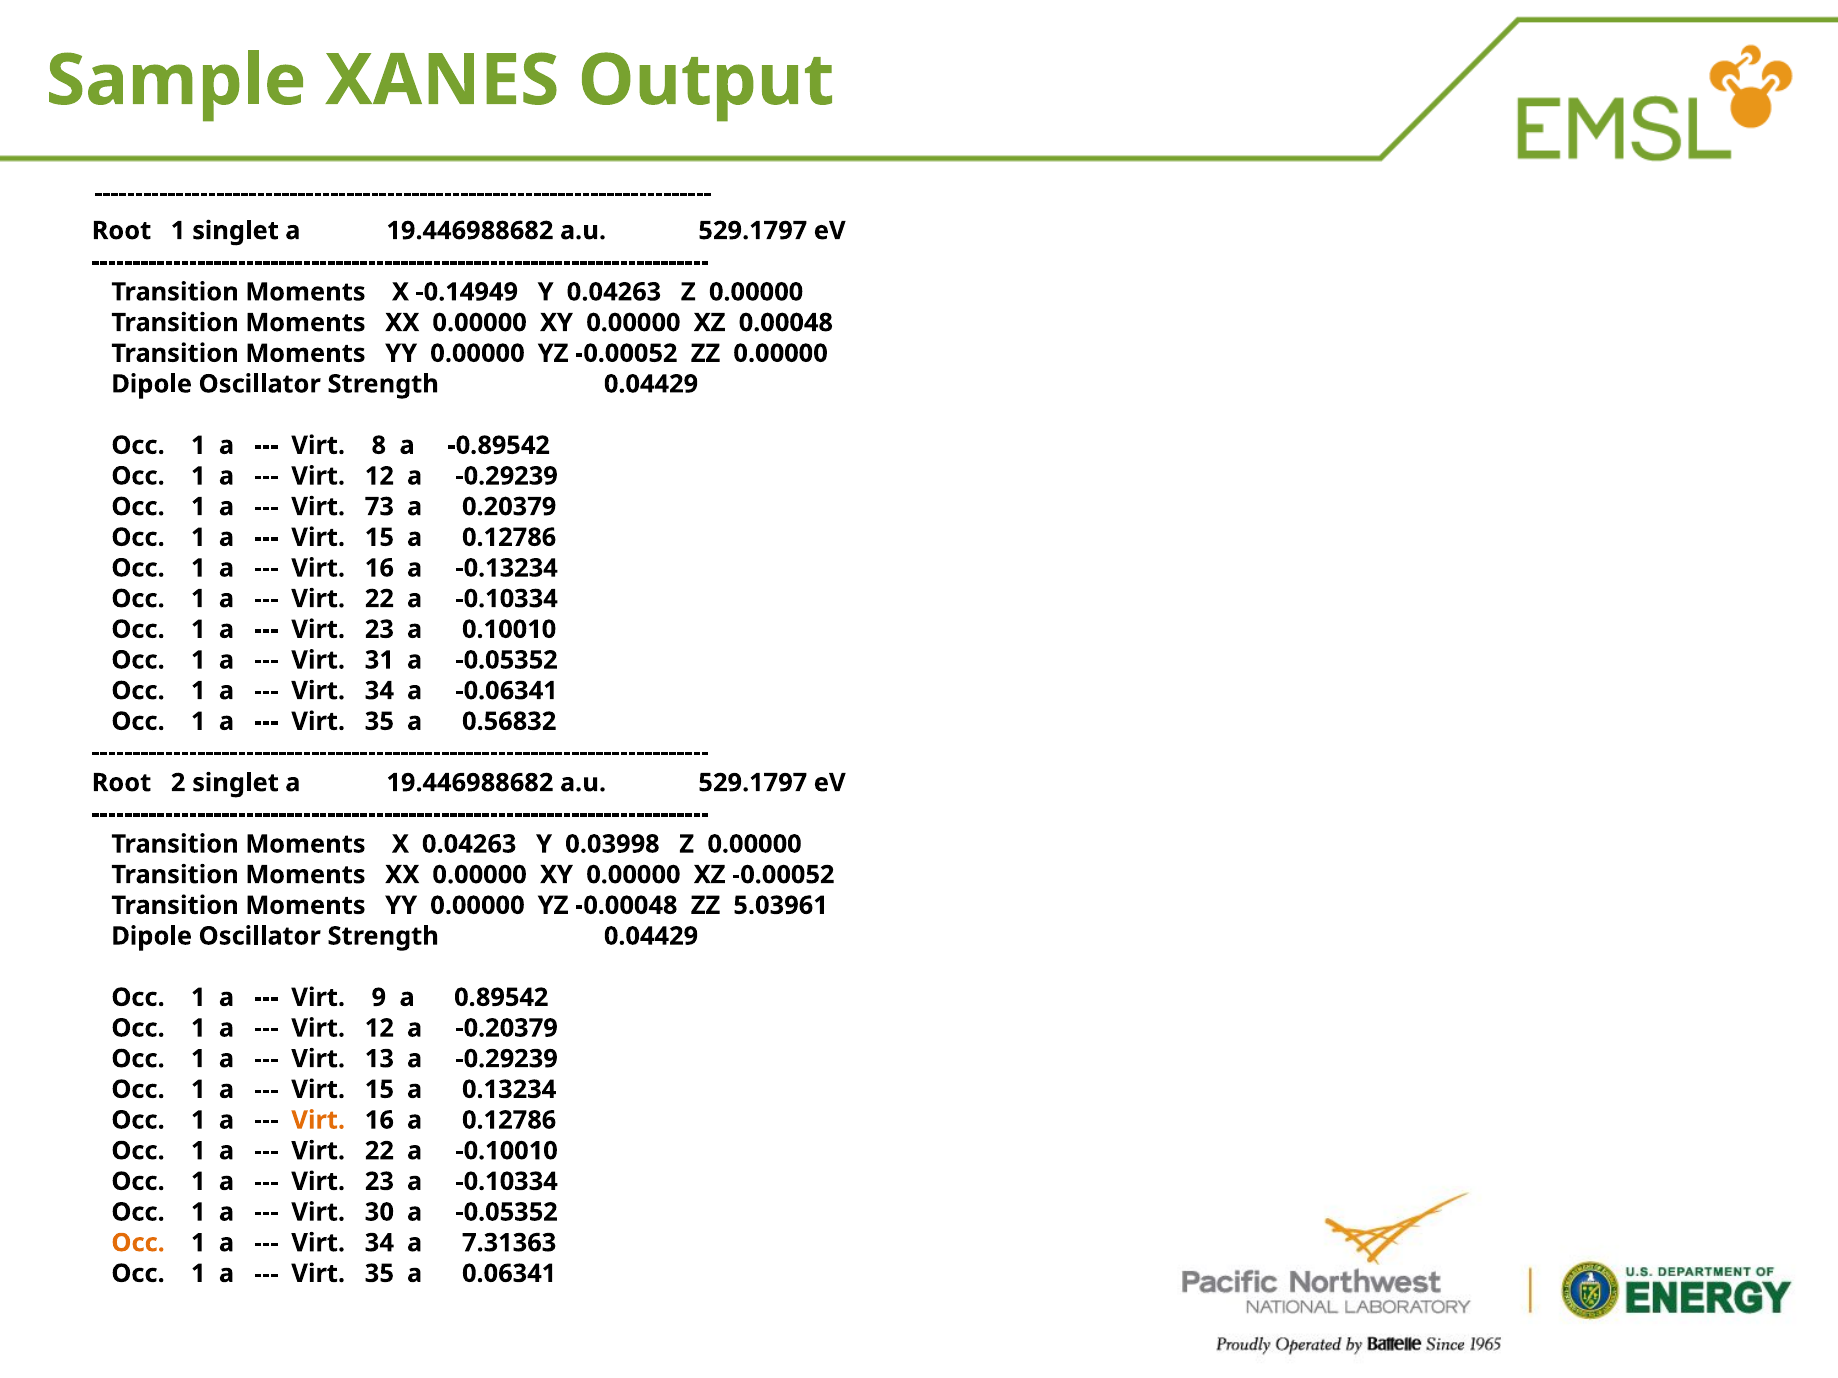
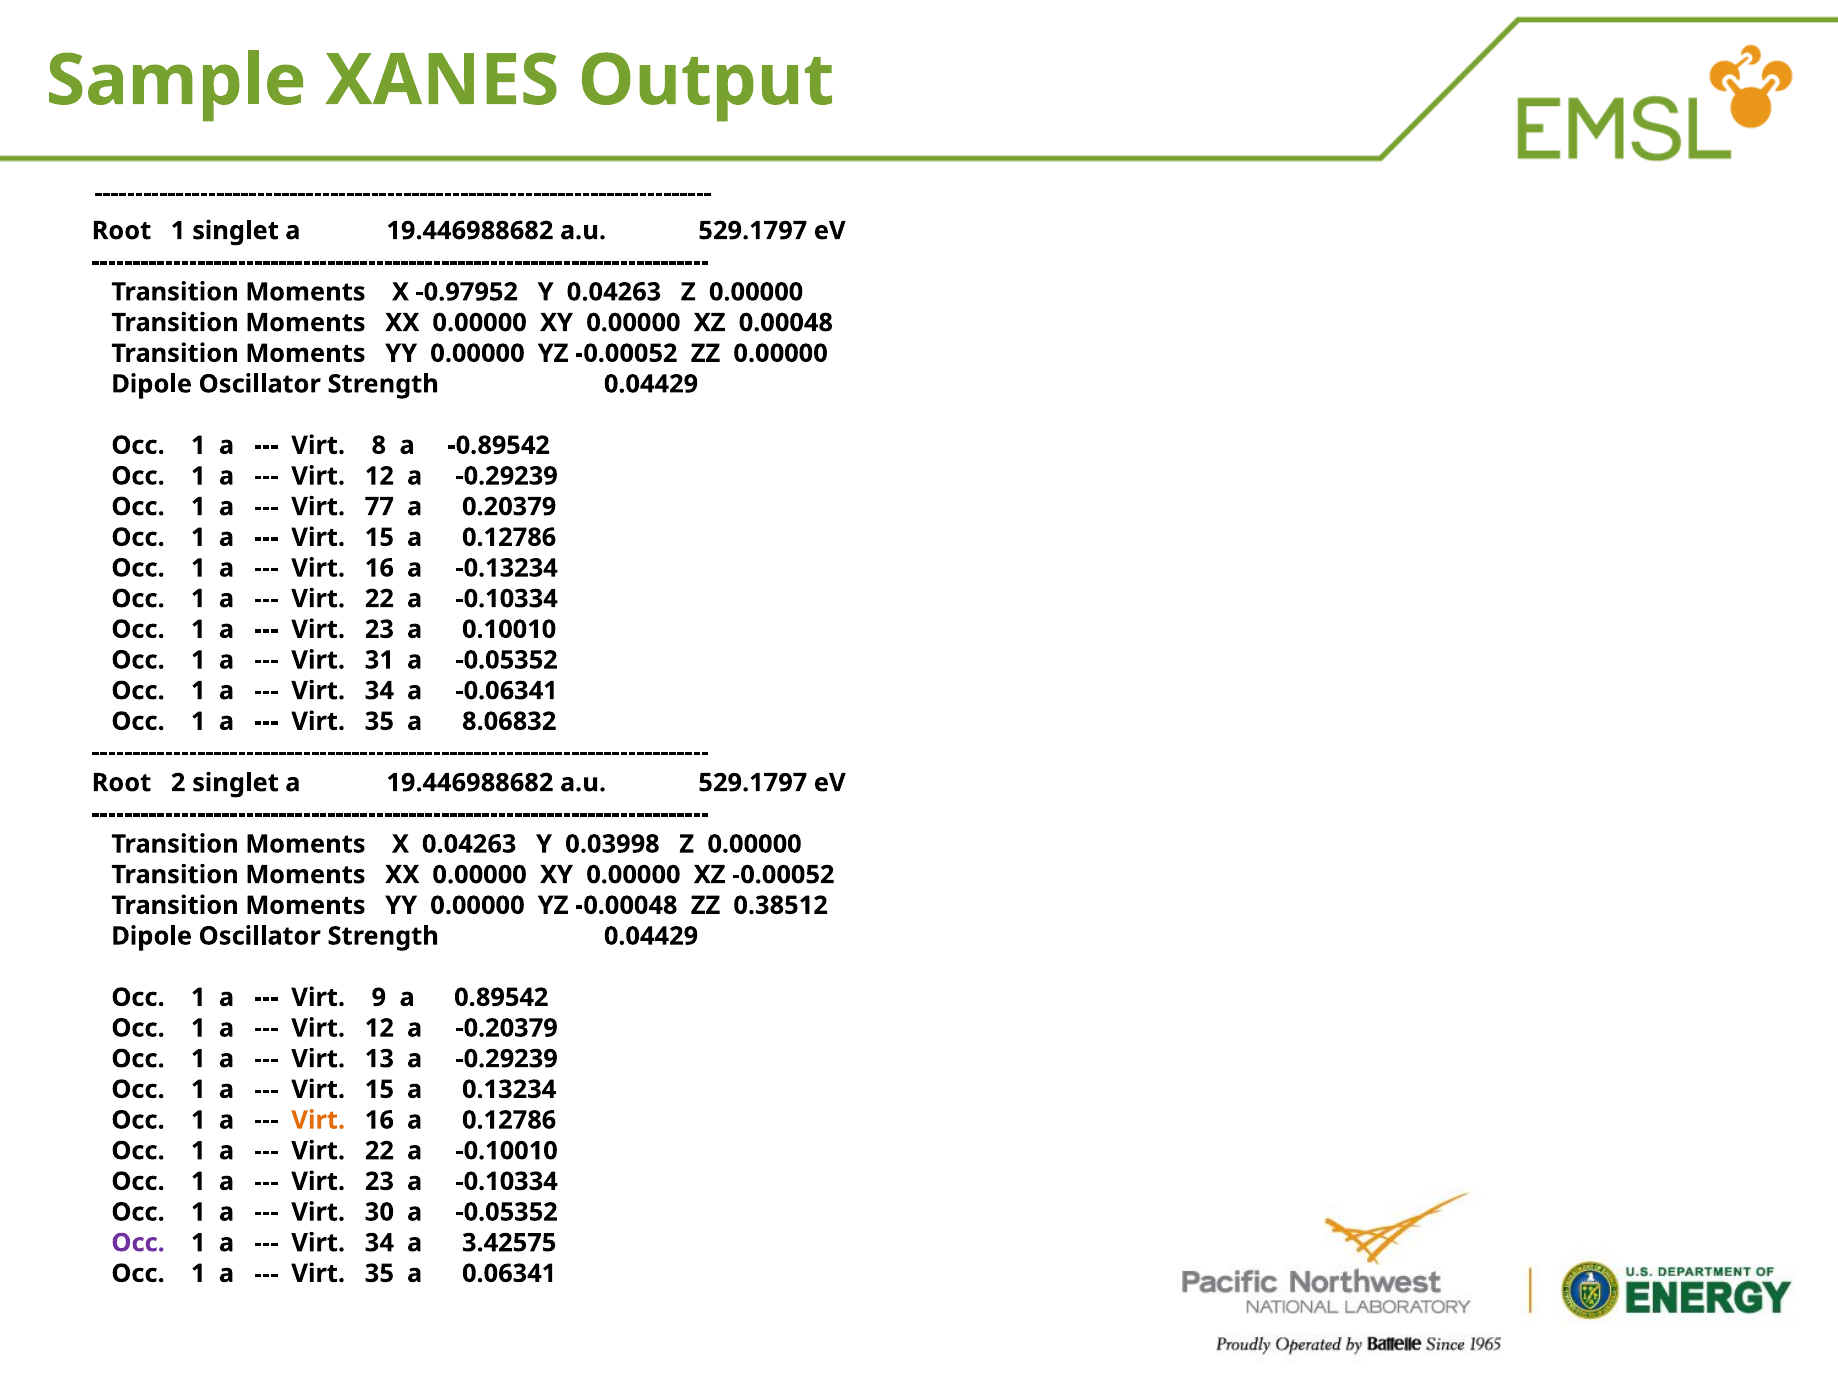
-0.14949: -0.14949 -> -0.97952 (467, 292)
73: 73 -> 77 (379, 507)
0.56832: 0.56832 -> 8.06832 (509, 722)
5.03961: 5.03961 -> 0.38512 (781, 906)
Occ colour: orange -> purple (138, 1243)
7.31363: 7.31363 -> 3.42575 (509, 1243)
